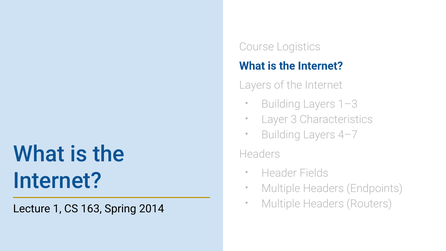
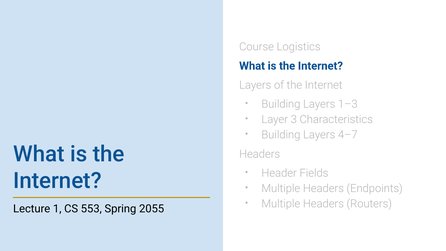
163: 163 -> 553 (91, 209)
2014: 2014 -> 2055 (152, 209)
